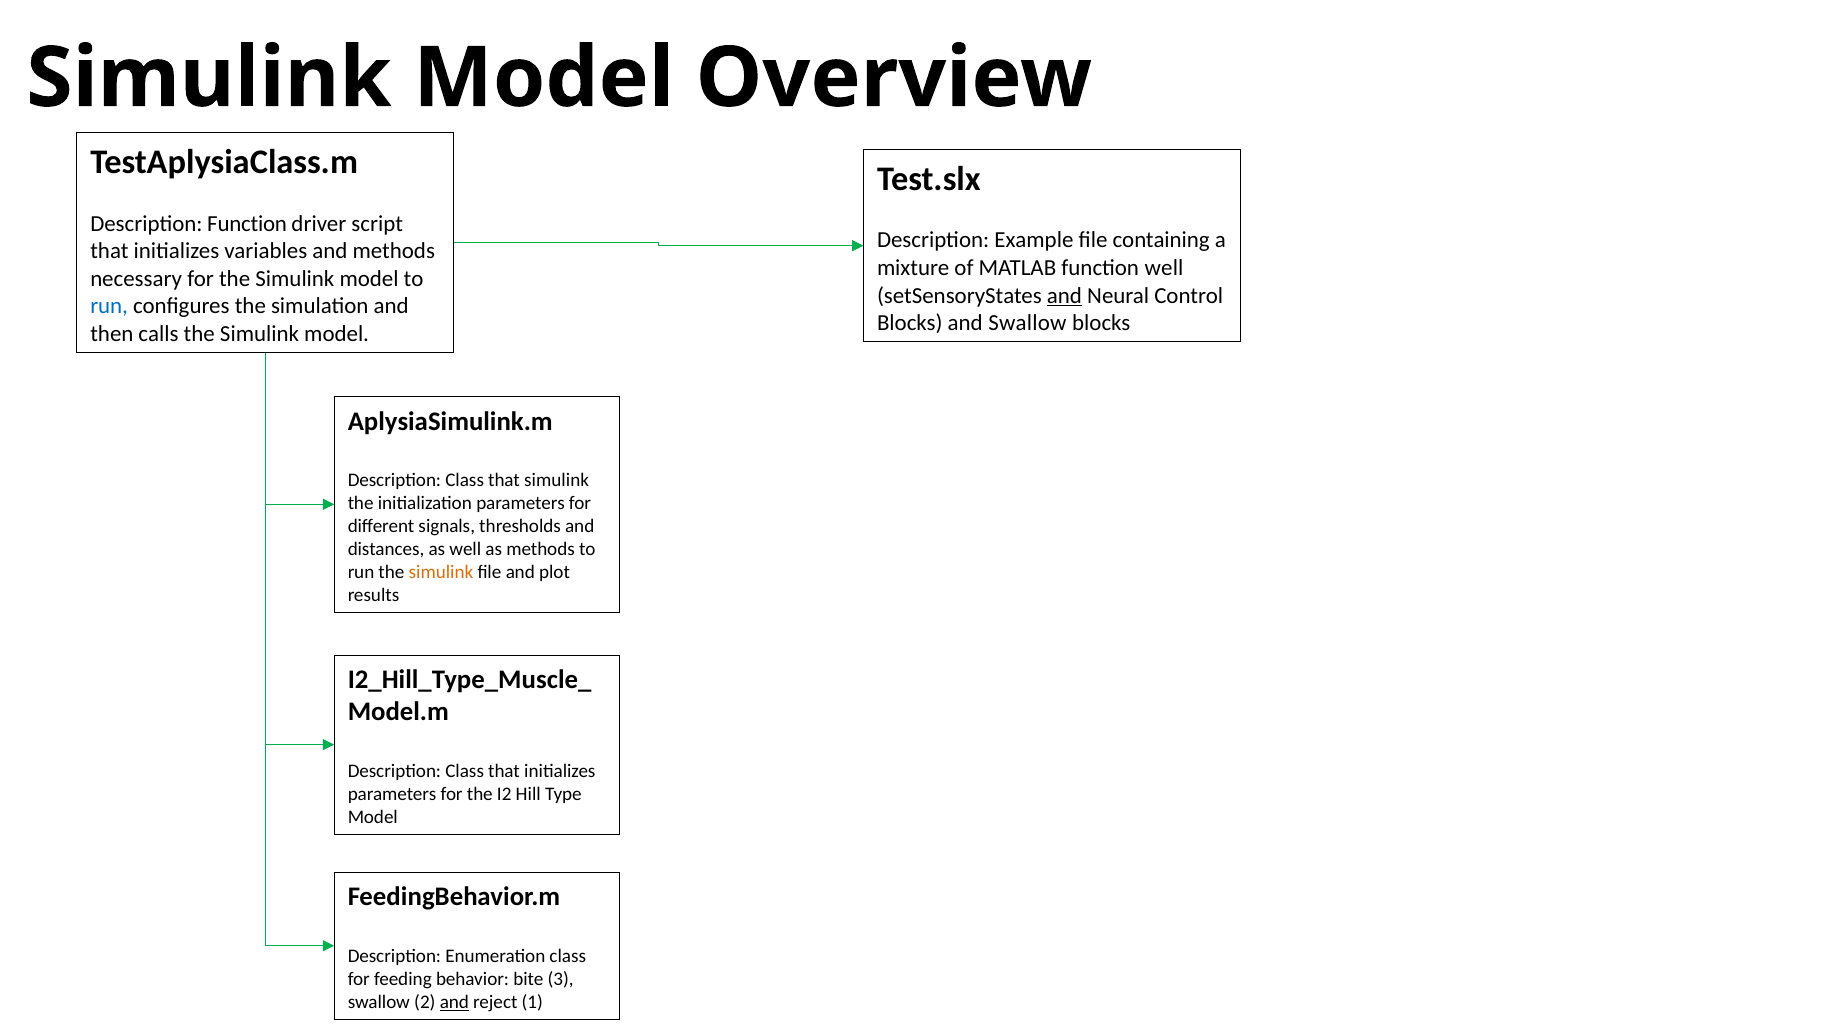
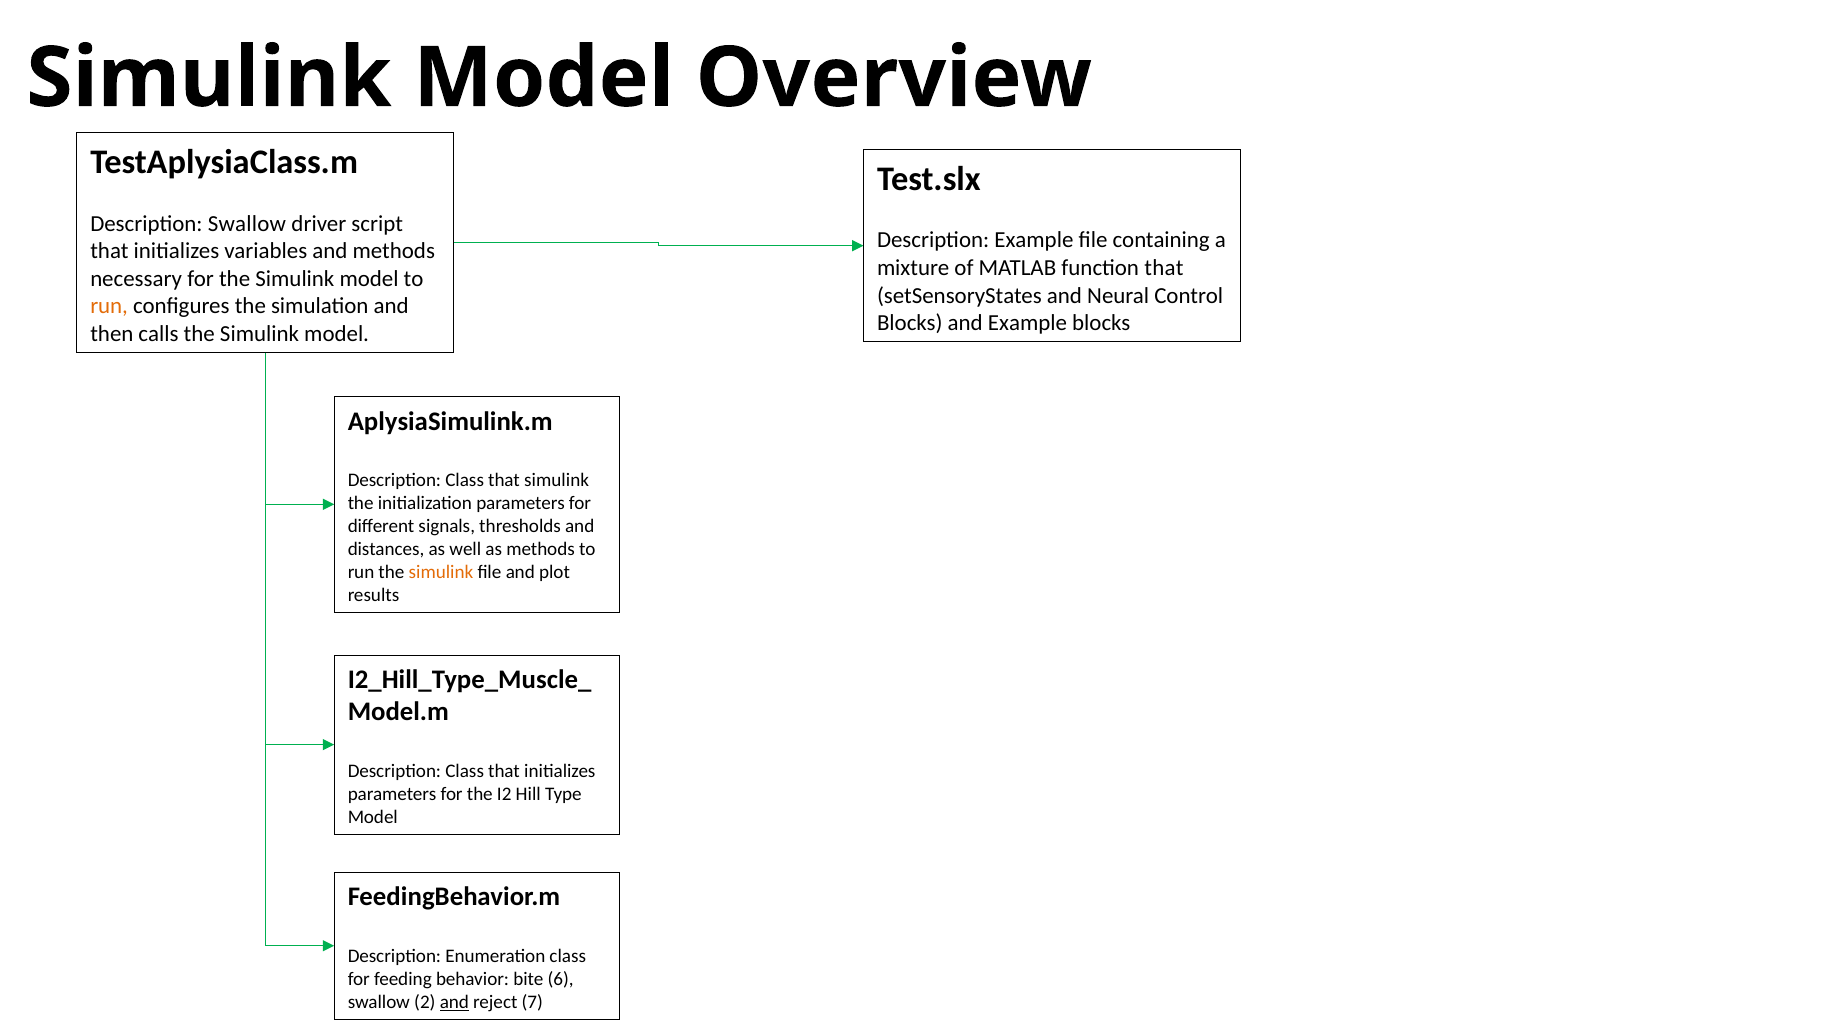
Description Function: Function -> Swallow (247, 223)
function well: well -> that (1164, 268)
and underline: present -> none (1064, 295)
run colour: blue -> orange (109, 306)
and Swallow: Swallow -> Example (1027, 323)
3: 3 -> 6 (561, 979)
1: 1 -> 7 (532, 1002)
